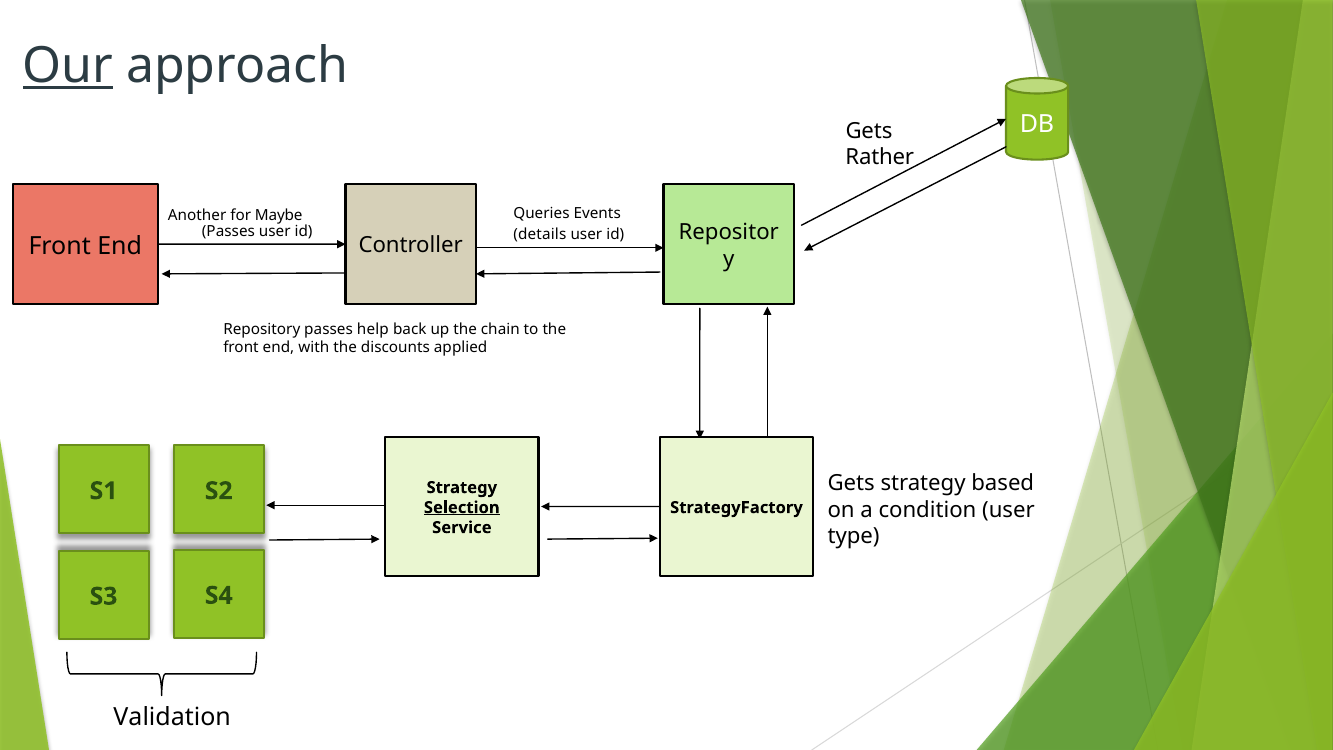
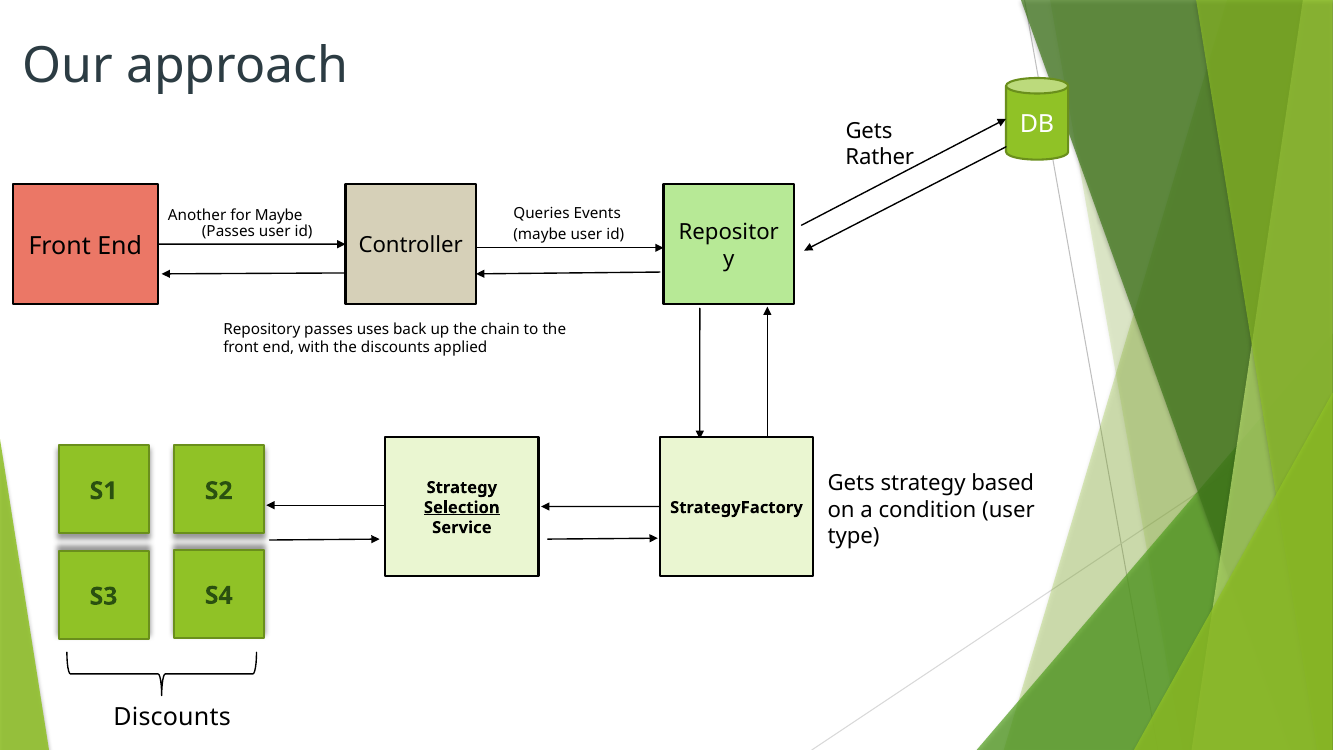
Our underline: present -> none (68, 66)
details: details -> maybe (540, 234)
help: help -> uses (373, 329)
Validation: Validation -> Discounts (172, 717)
